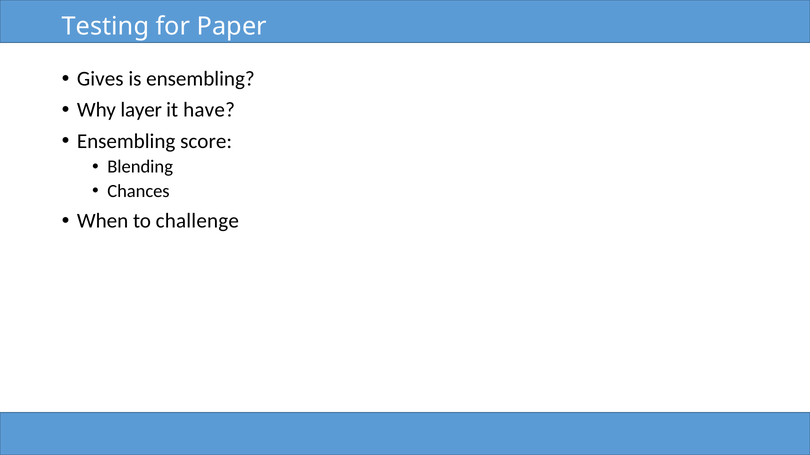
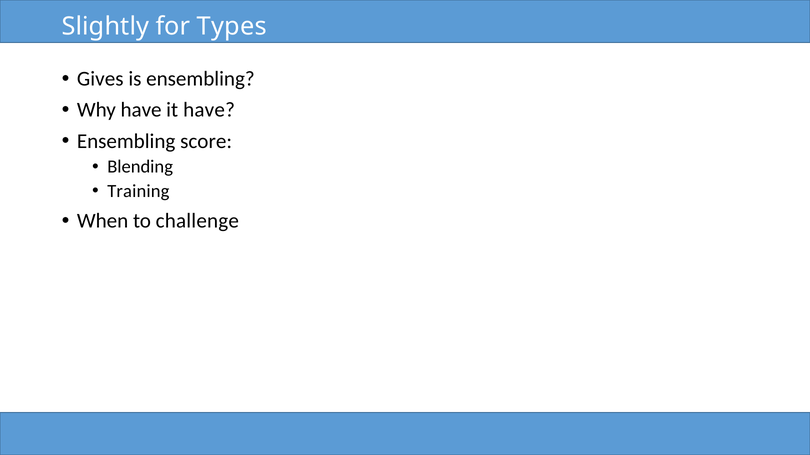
Testing: Testing -> Slightly (105, 27)
Paper: Paper -> Types (232, 27)
Why layer: layer -> have (141, 110)
Chances: Chances -> Training (138, 191)
